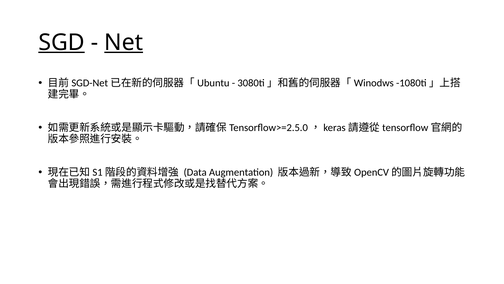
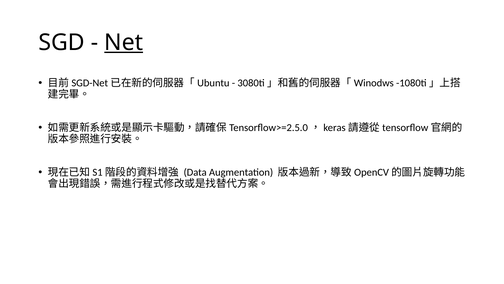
SGD underline: present -> none (62, 42)
